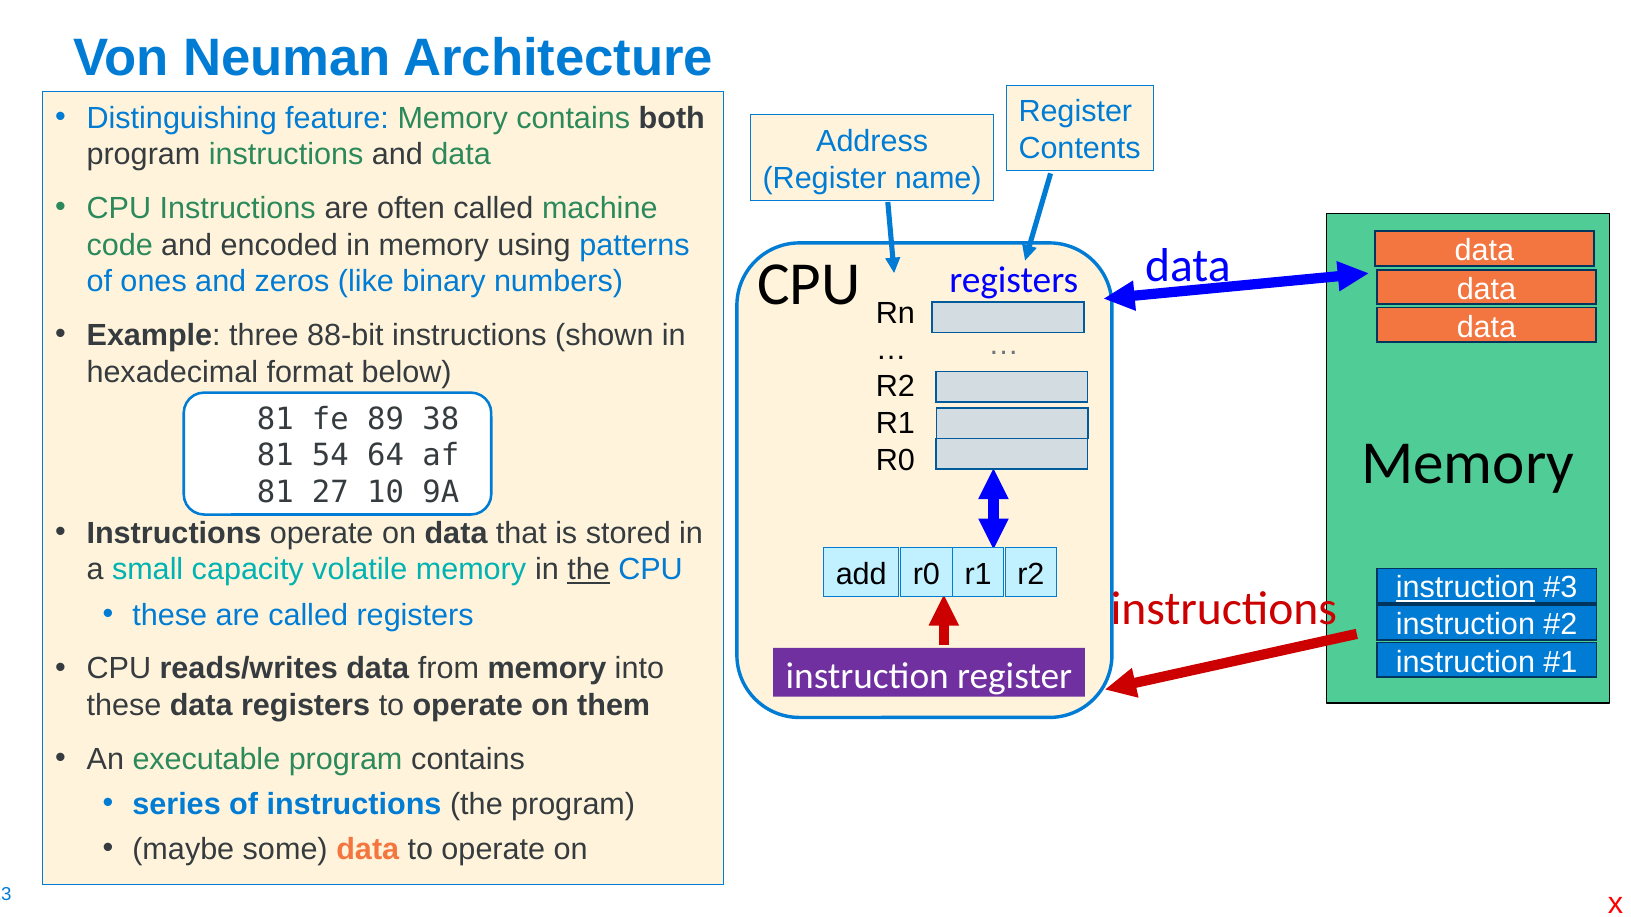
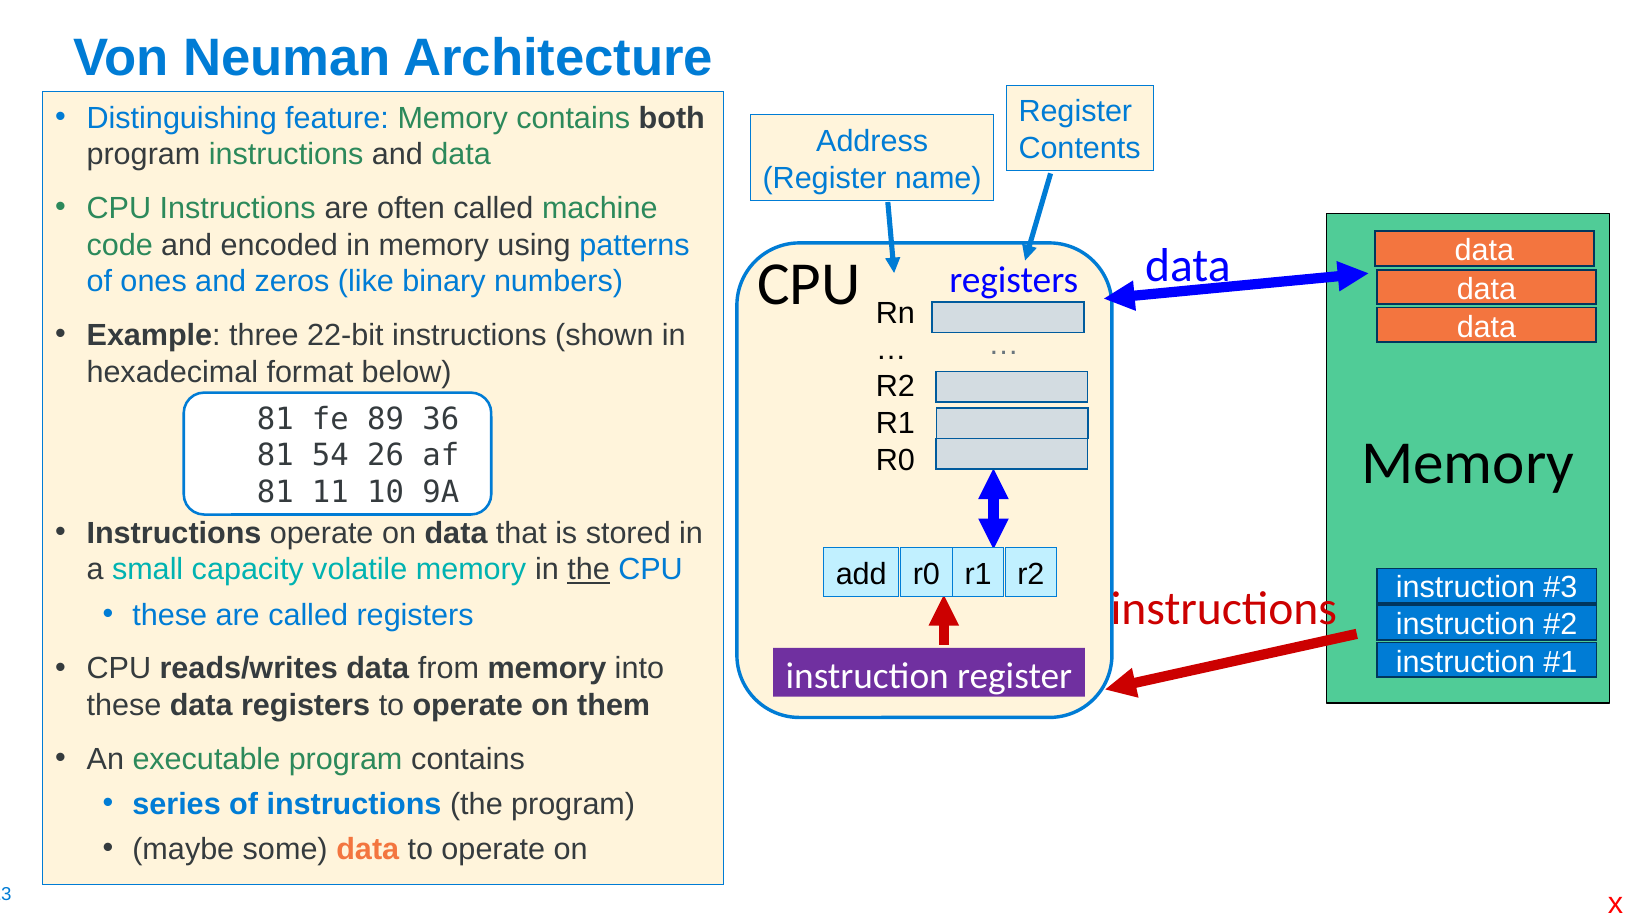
88-bit: 88-bit -> 22-bit (345, 336)
38: 38 -> 36 (441, 419)
64: 64 -> 26 (386, 456)
27: 27 -> 11 (330, 493)
instruction underline: present -> none (1465, 588)
